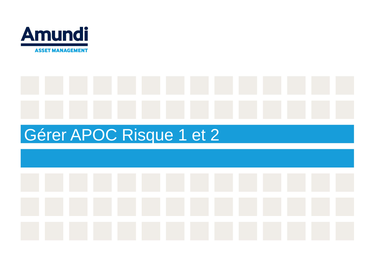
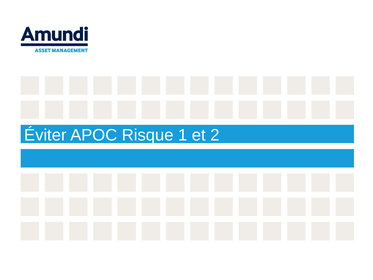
Gérer: Gérer -> Éviter (45, 135)
